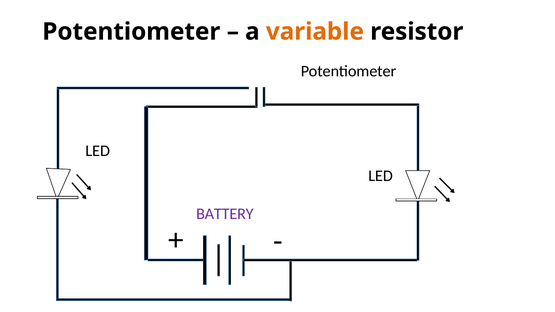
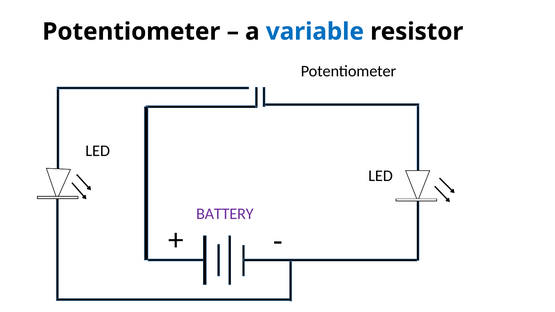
variable colour: orange -> blue (315, 32)
